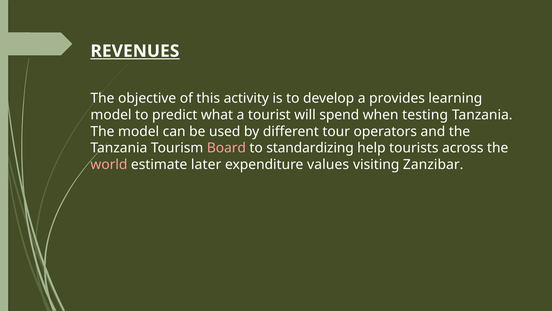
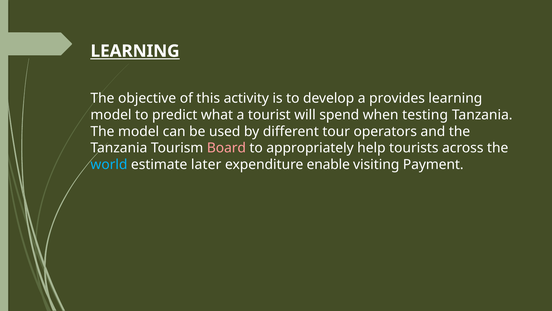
REVENUES: REVENUES -> LEARNING (135, 51)
standardizing: standardizing -> appropriately (310, 148)
world colour: pink -> light blue (109, 164)
values: values -> enable (328, 164)
Zanzibar: Zanzibar -> Payment (433, 164)
